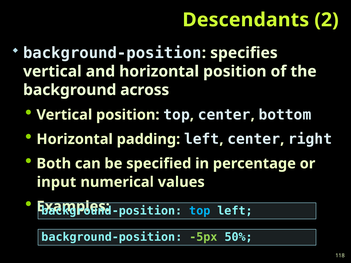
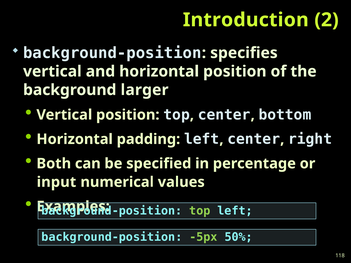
Descendants: Descendants -> Introduction (246, 20)
across: across -> larger (145, 90)
top colour: light blue -> light green (200, 211)
